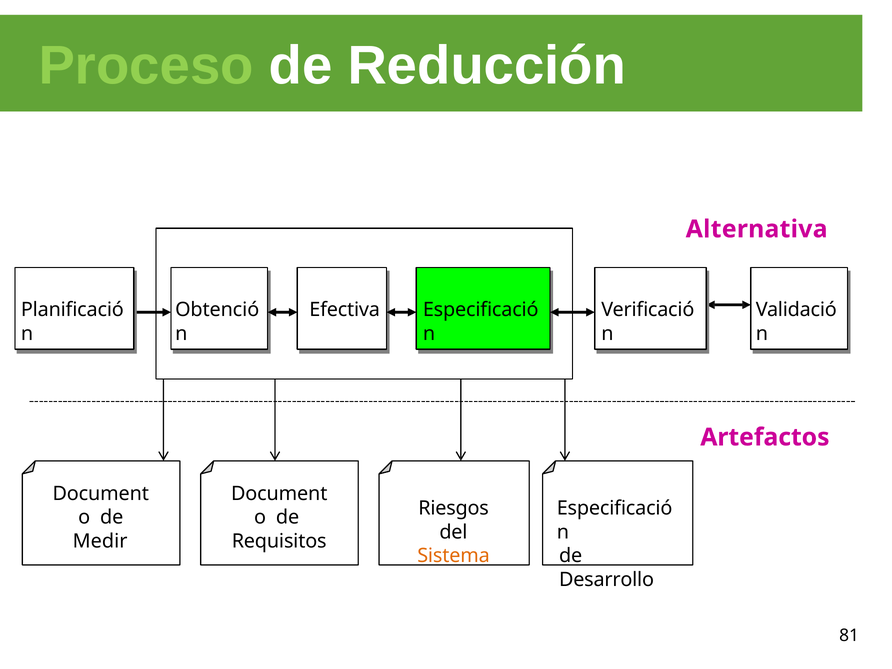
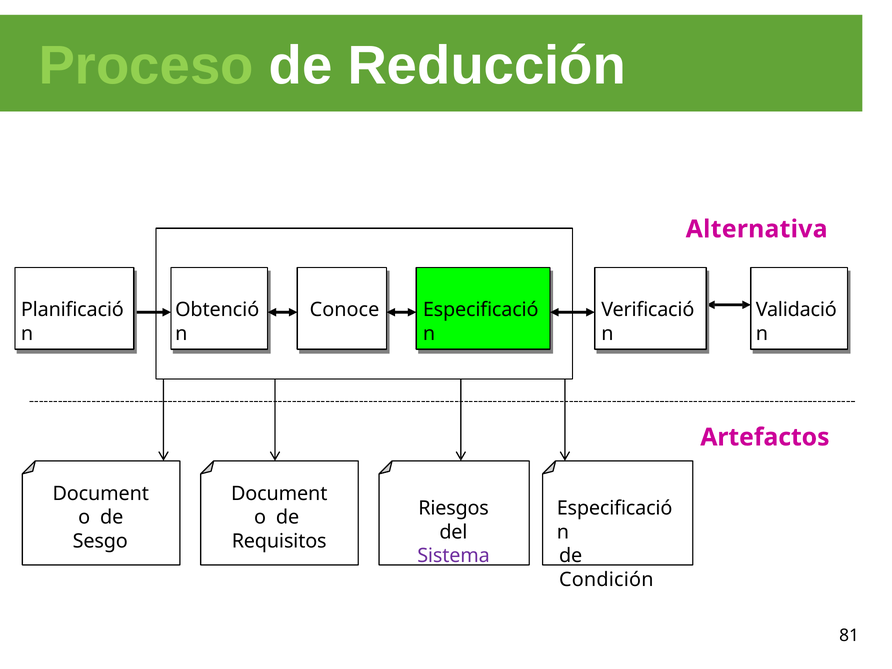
Efectiva: Efectiva -> Conoce (345, 310)
Medir: Medir -> Sesgo (100, 541)
Sistema colour: orange -> purple (454, 556)
Desarrollo: Desarrollo -> Condición (606, 580)
